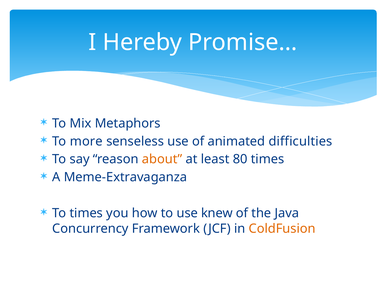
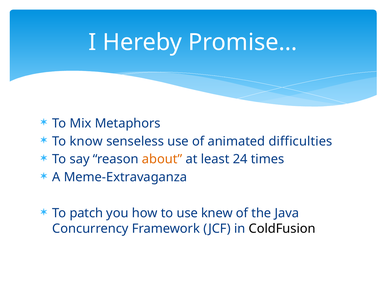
more: more -> know (86, 142)
80: 80 -> 24 (240, 160)
To times: times -> patch (86, 214)
ColdFusion colour: orange -> black (282, 229)
